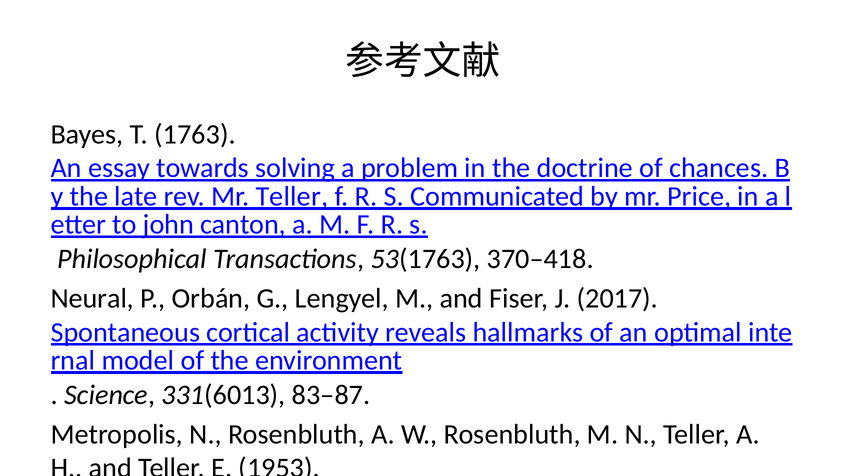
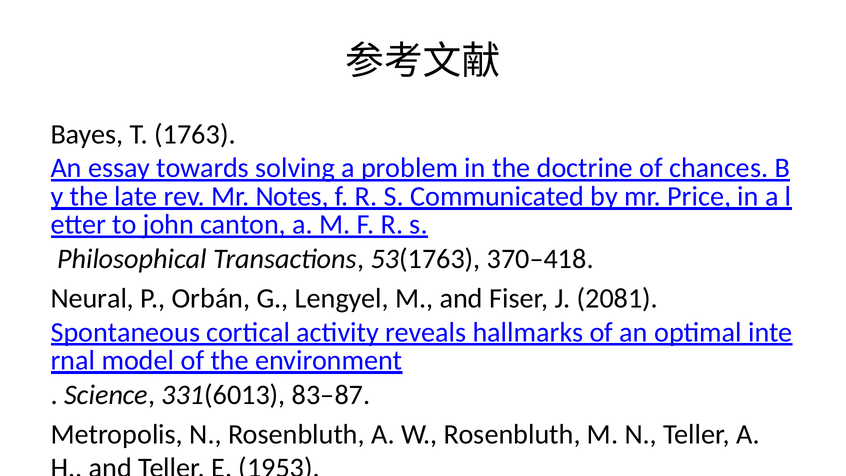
Mr Teller: Teller -> Notes (292, 196)
2017: 2017 -> 2081 (617, 298)
